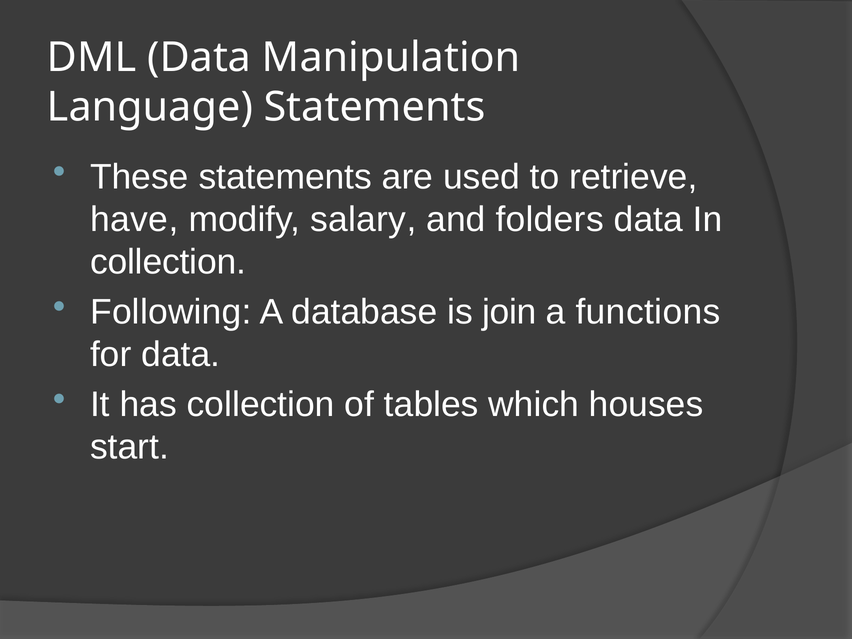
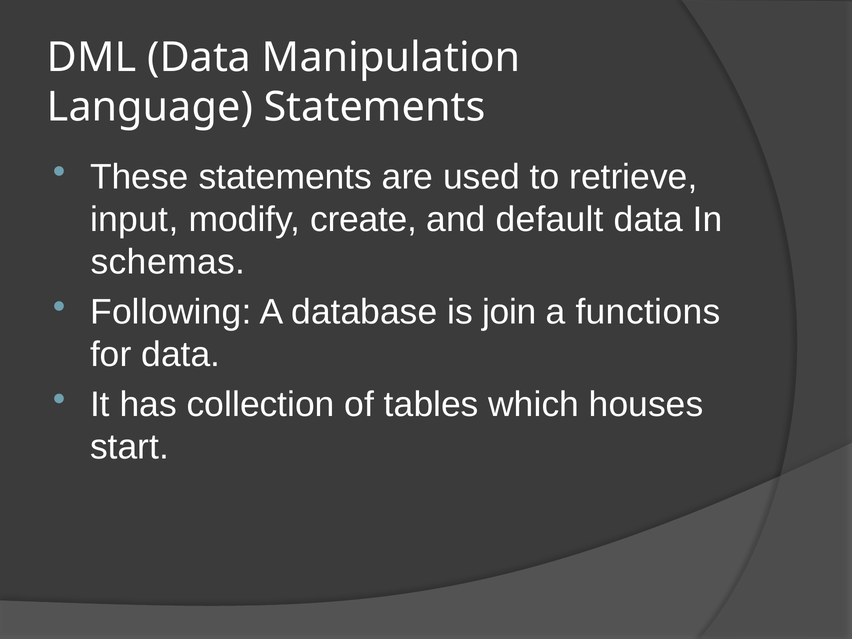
have: have -> input (134, 220)
salary: salary -> create (364, 220)
folders: folders -> default (550, 220)
collection: collection -> schemas (168, 262)
